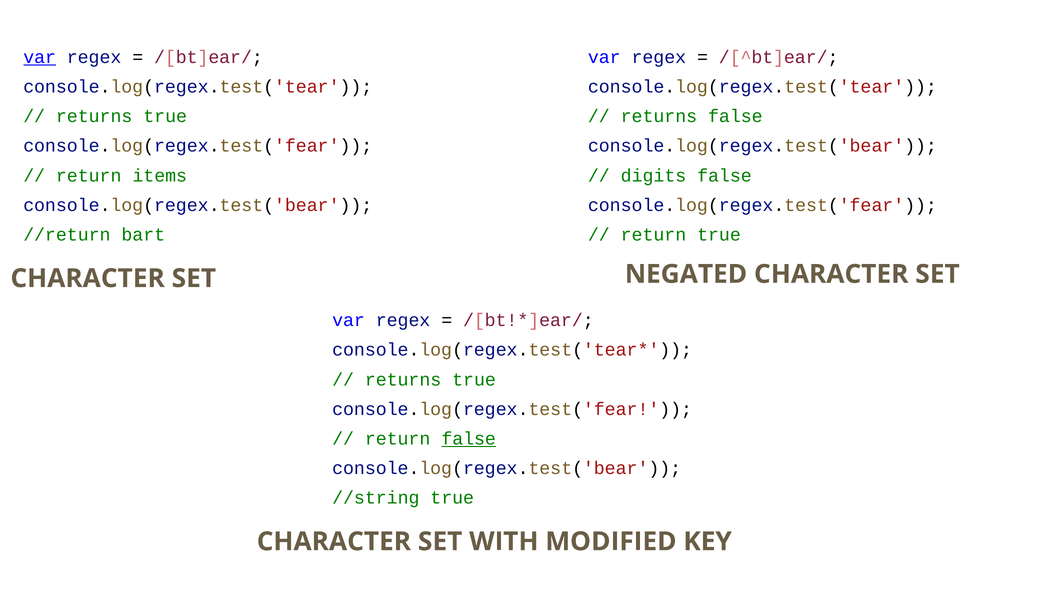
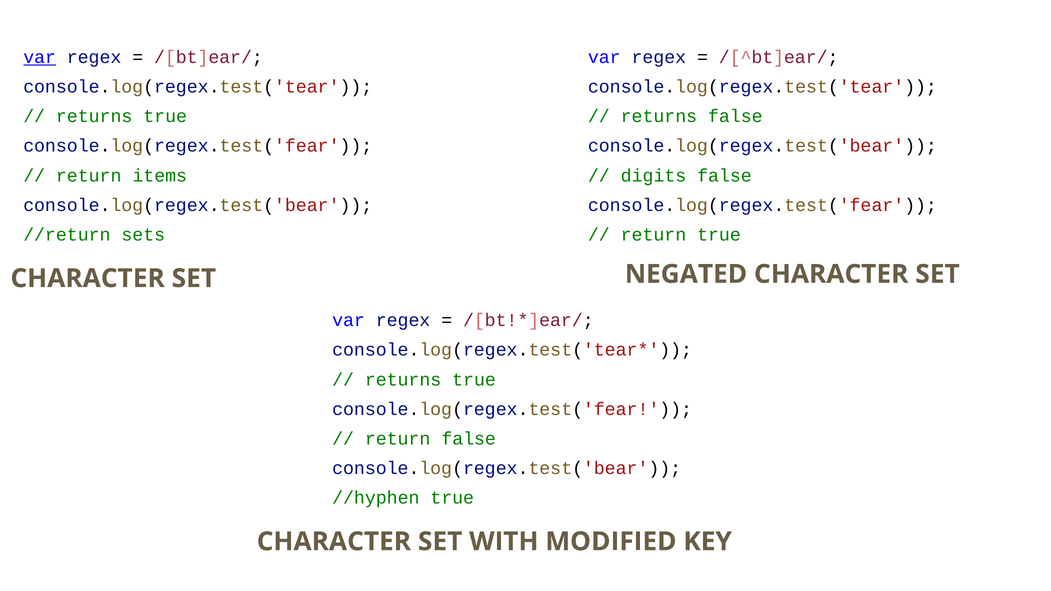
bart: bart -> sets (143, 235)
false underline: present -> none (469, 439)
//string: //string -> //hyphen (376, 498)
